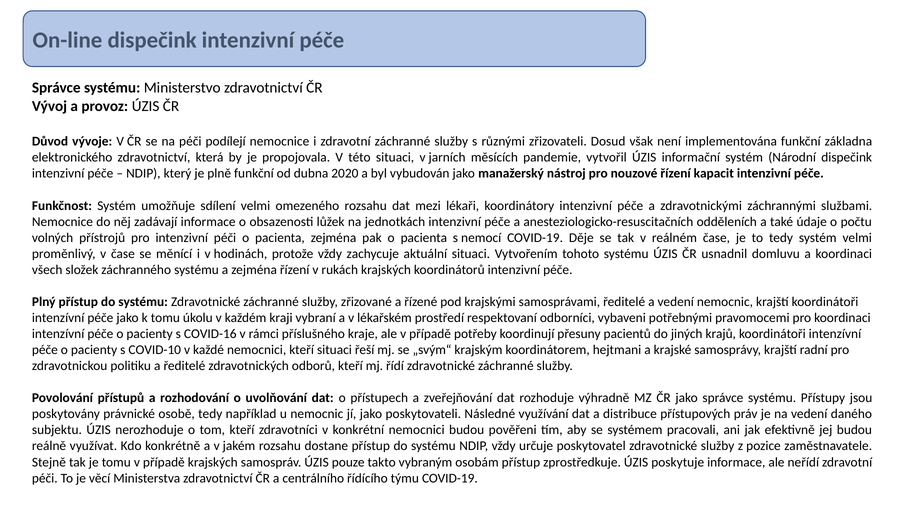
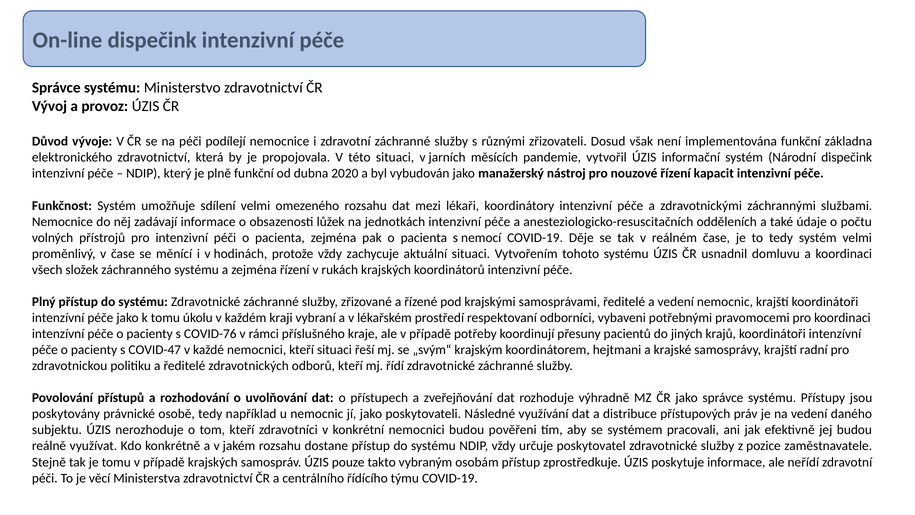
COVID-16: COVID-16 -> COVID-76 (210, 334)
COVID-10: COVID-10 -> COVID-47 (155, 350)
